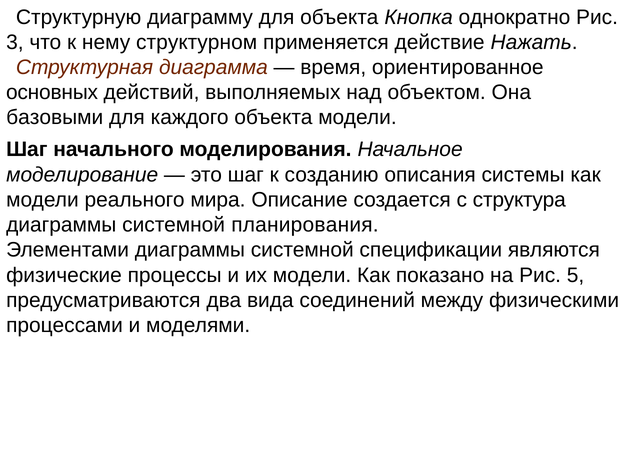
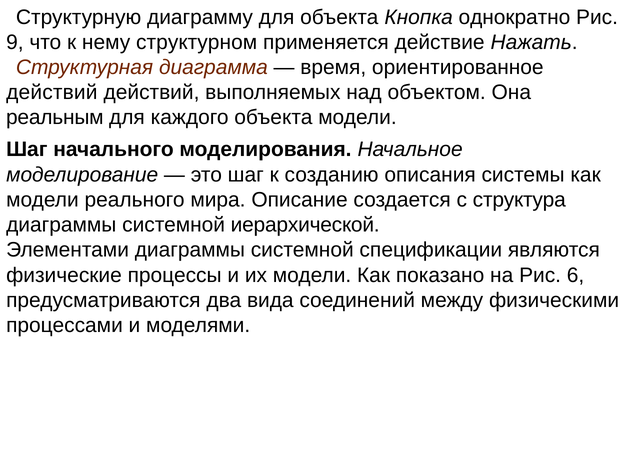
3: 3 -> 9 (15, 42)
основных: основных -> действий (52, 92)
базовыми: базовыми -> реальным (55, 118)
планирования: планирования -> иерархической (305, 225)
5: 5 -> 6 (576, 275)
